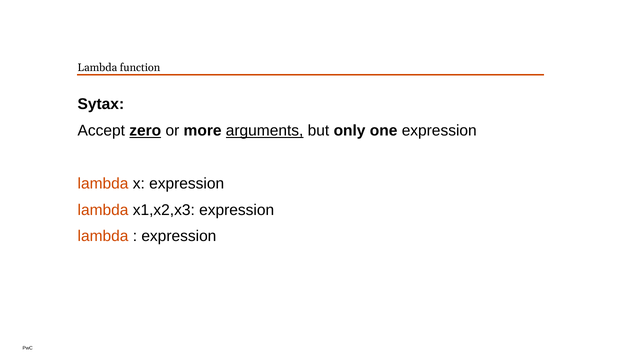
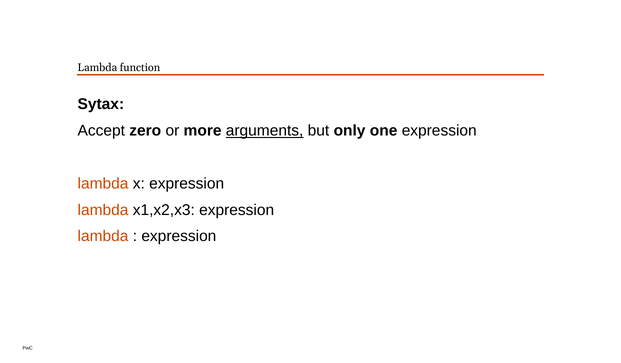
zero underline: present -> none (145, 131)
